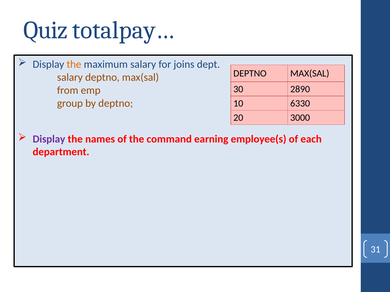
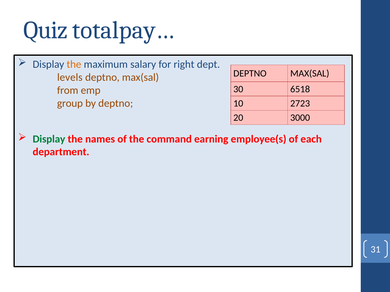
joins: joins -> right (184, 64)
salary: salary -> levels (70, 77)
2890: 2890 -> 6518 (300, 89)
6330: 6330 -> 2723 (300, 104)
Display colour: purple -> green (49, 139)
